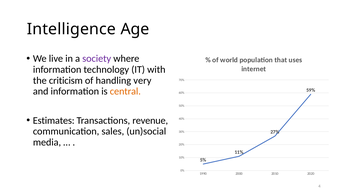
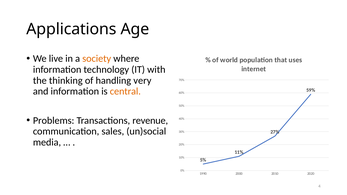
Intelligence: Intelligence -> Applications (71, 29)
society colour: purple -> orange (97, 59)
criticism: criticism -> thinking (66, 81)
Estimates: Estimates -> Problems (54, 121)
